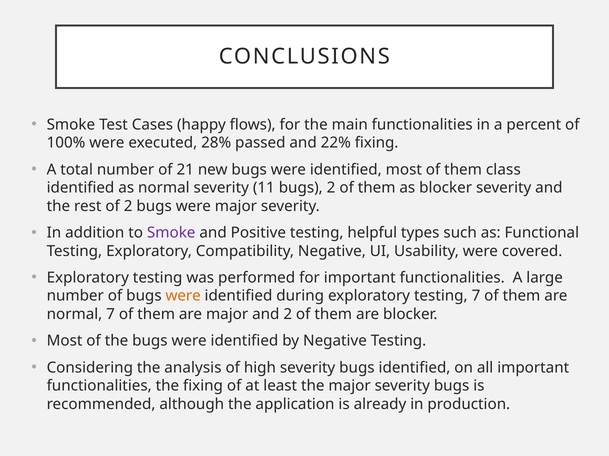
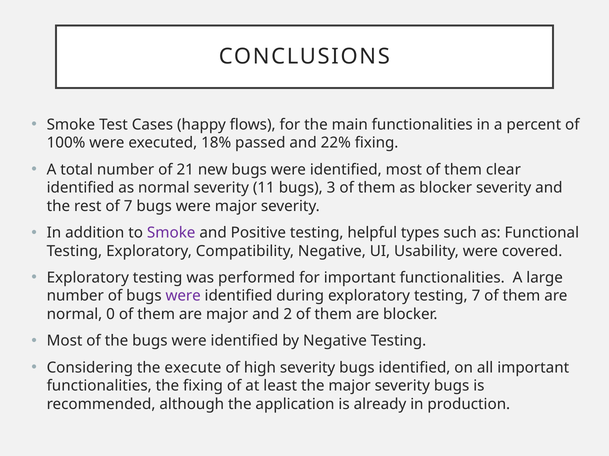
28%: 28% -> 18% (216, 143)
class: class -> clear (503, 170)
bugs 2: 2 -> 3 (331, 188)
of 2: 2 -> 7 (128, 206)
were colour: orange -> purple (183, 296)
normal 7: 7 -> 0 (111, 315)
analysis: analysis -> execute (193, 368)
